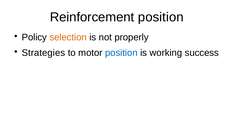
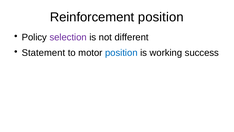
selection colour: orange -> purple (68, 37)
properly: properly -> different (132, 37)
Strategies: Strategies -> Statement (43, 53)
